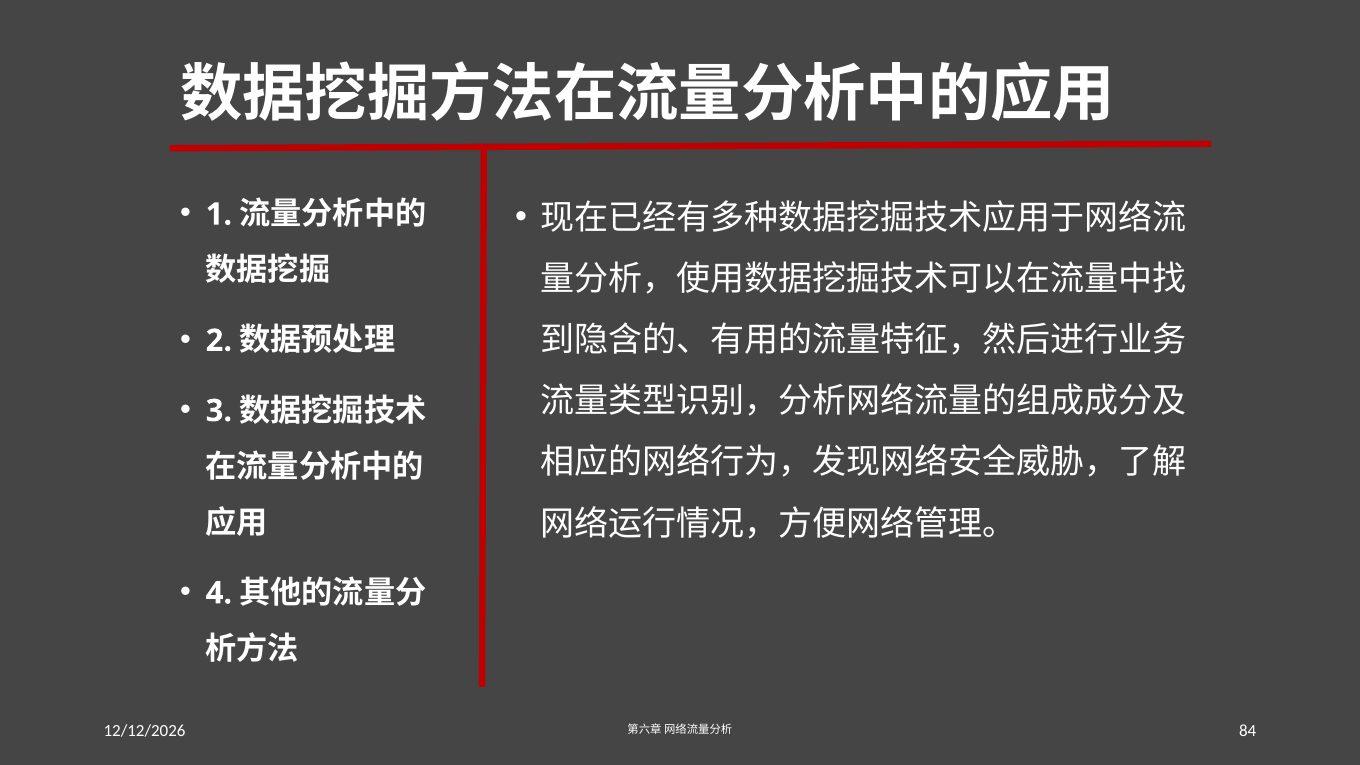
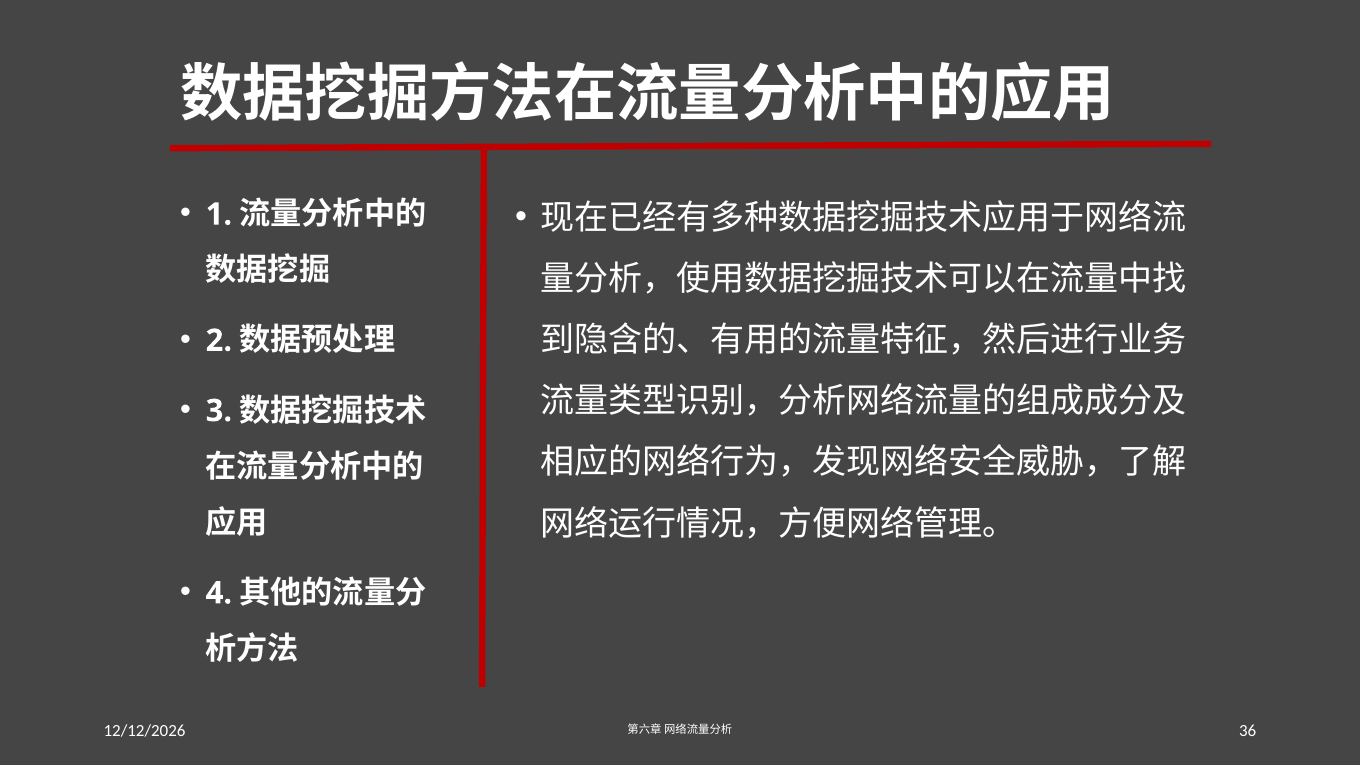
84: 84 -> 36 (1248, 730)
